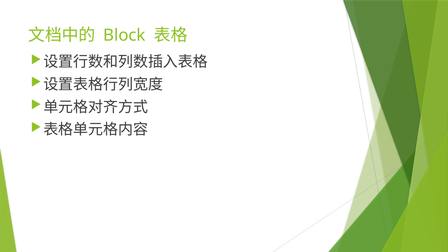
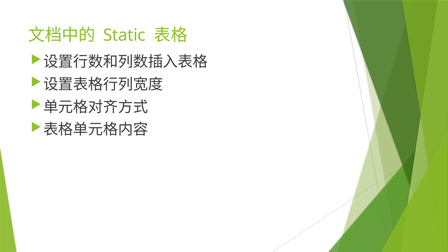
Block: Block -> Static (124, 35)
